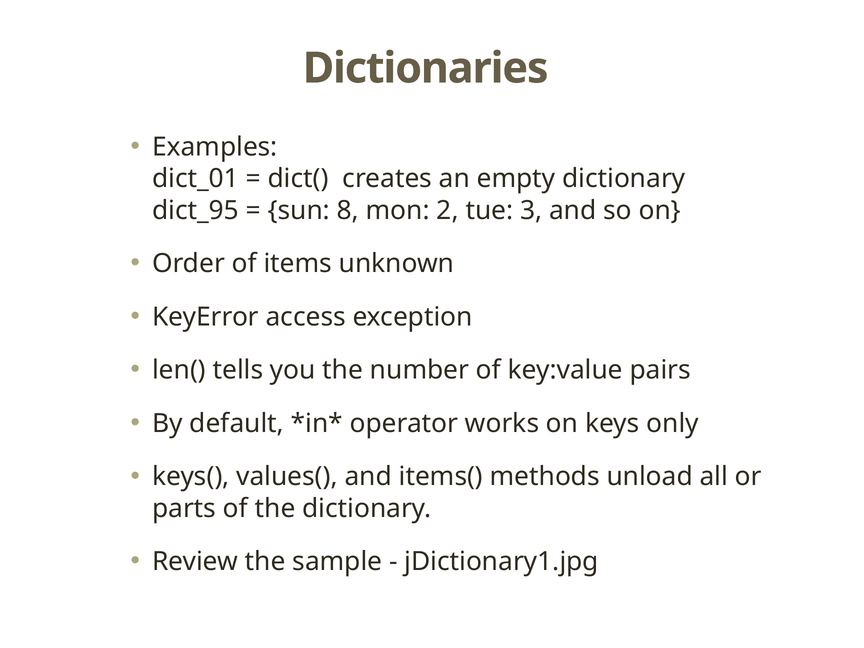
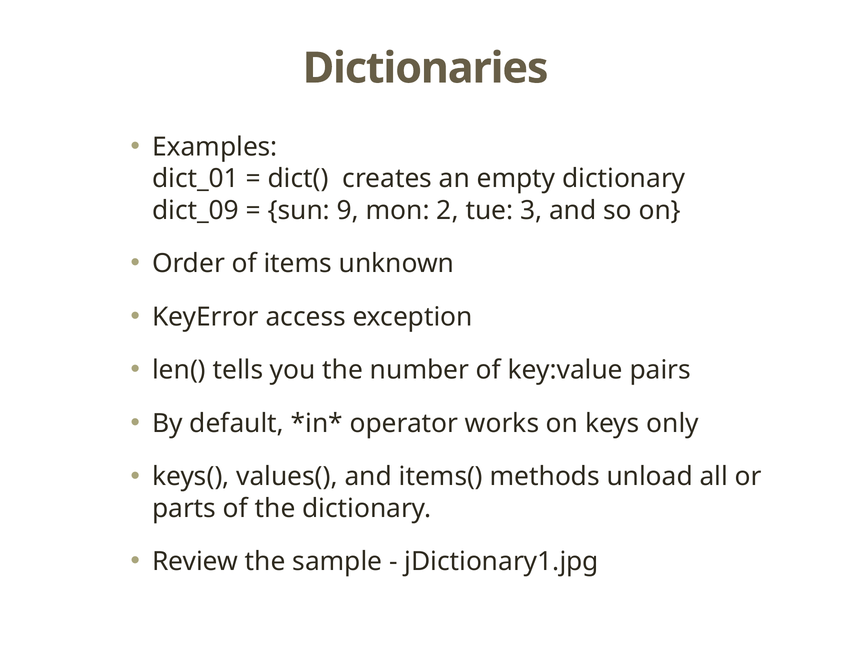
dict_95: dict_95 -> dict_09 (196, 210)
8: 8 -> 9 (348, 210)
